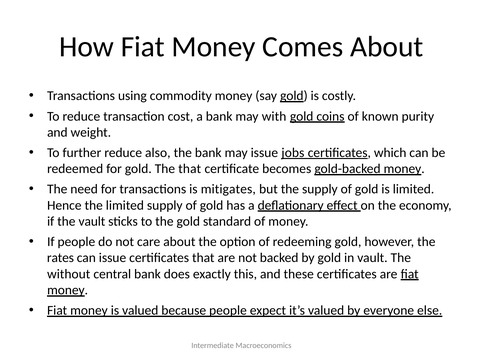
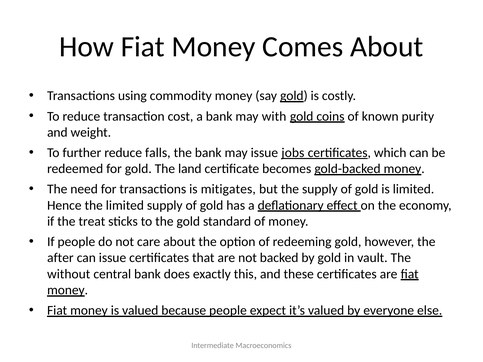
also: also -> falls (158, 153)
The that: that -> land (190, 169)
the vault: vault -> treat (92, 222)
rates: rates -> after (60, 258)
